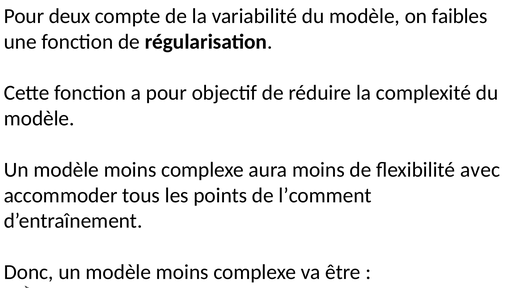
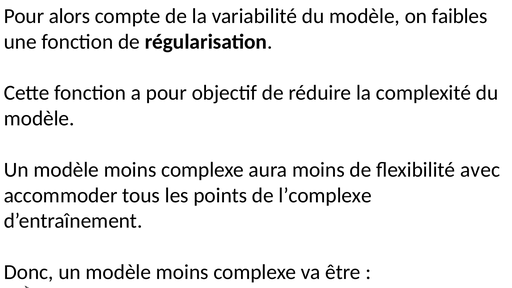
deux: deux -> alors (70, 16)
l’comment: l’comment -> l’complexe (325, 195)
